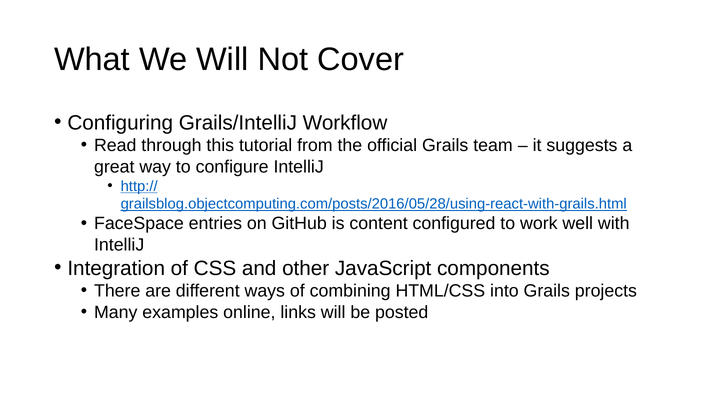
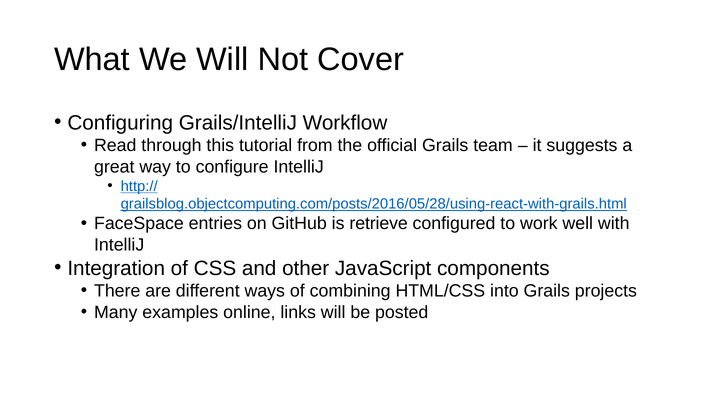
content: content -> retrieve (379, 224)
